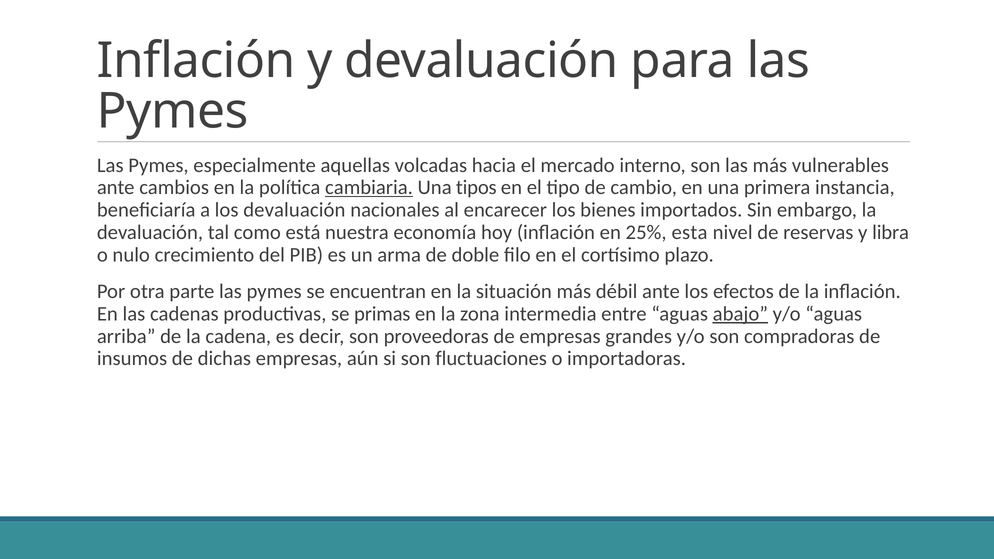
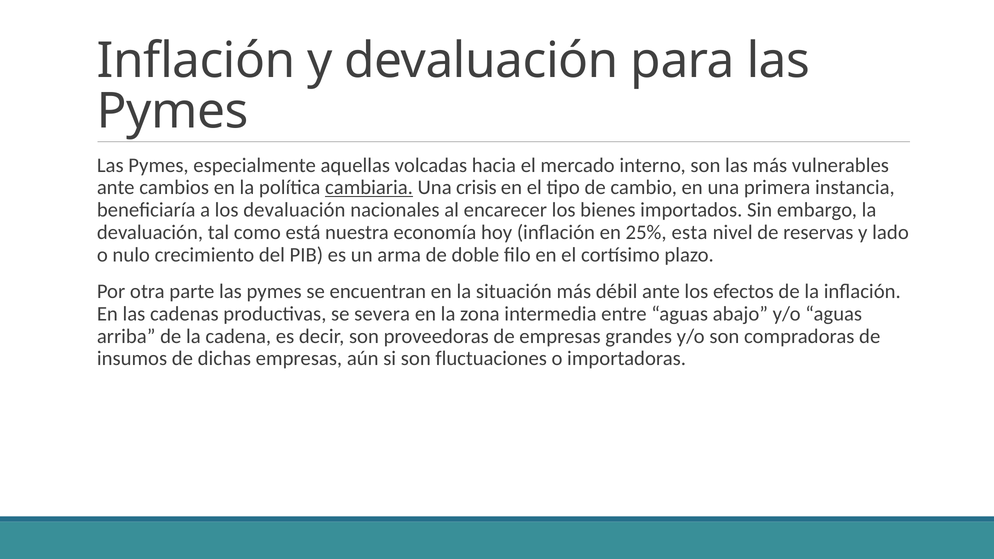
tipos: tipos -> crisis (476, 188)
libra: libra -> lado (890, 232)
primas: primas -> severa (382, 314)
abajo underline: present -> none (740, 314)
